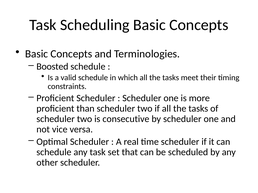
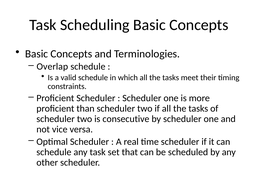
Boosted: Boosted -> Overlap (52, 67)
